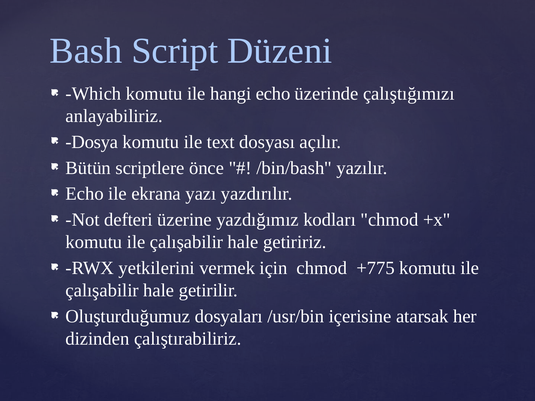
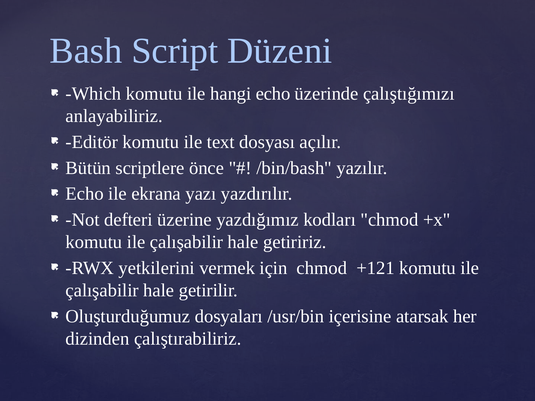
Dosya: Dosya -> Editör (92, 142)
+775: +775 -> +121 (375, 268)
